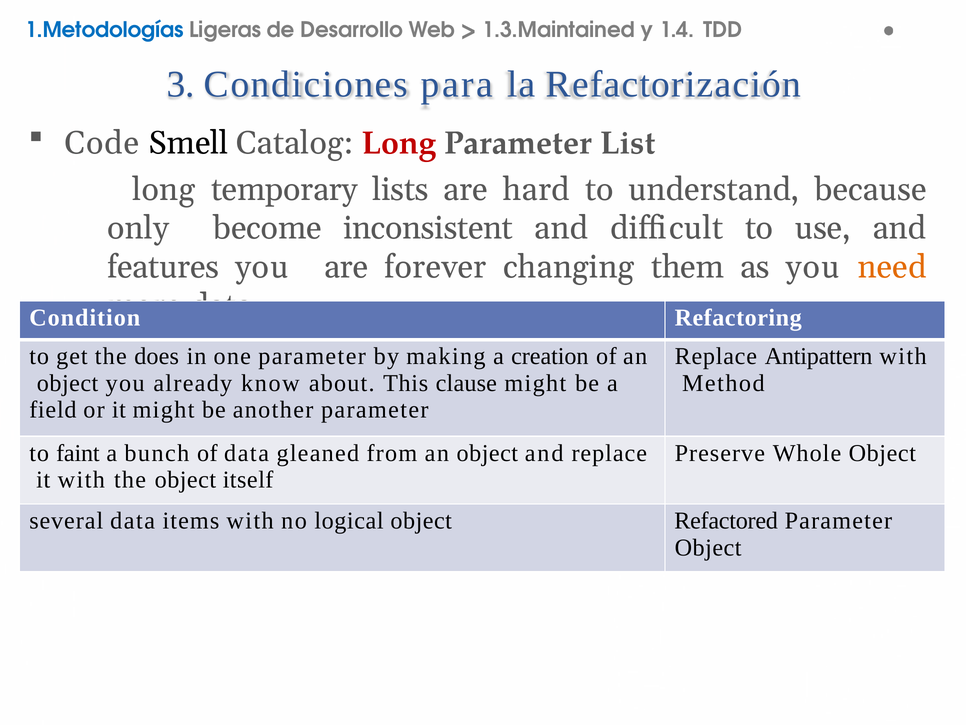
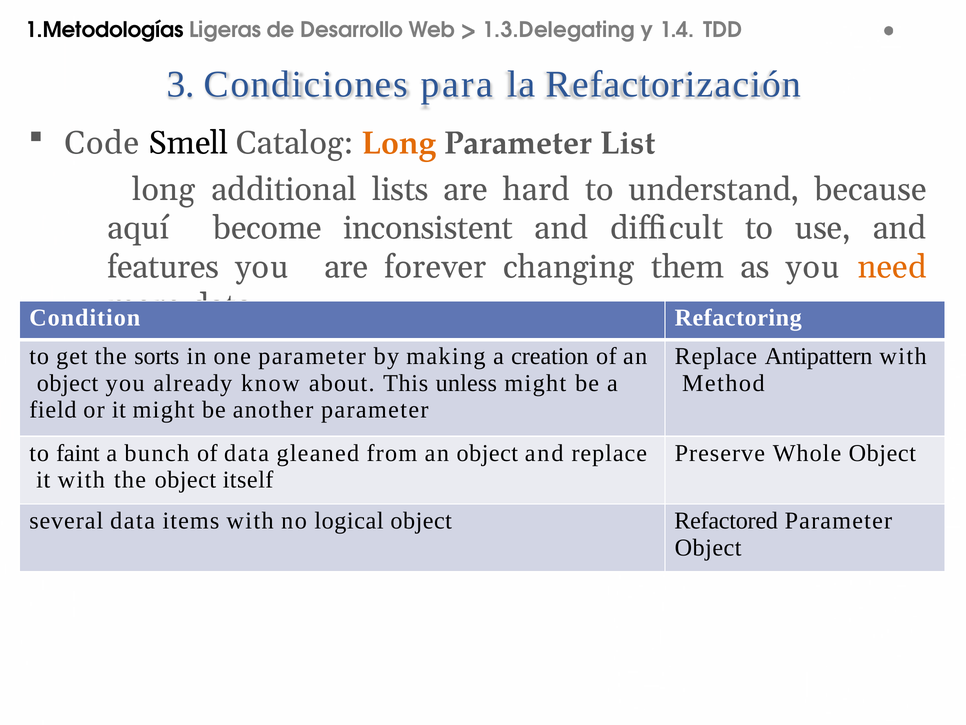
1.Metodologías colour: blue -> black (104, 30)
1.3.Maintained: 1.3.Maintained -> 1.3.Delegating (558, 30)
Long colour: red -> orange (399, 143)
temporary: temporary -> additional (284, 189)
only: only -> aquí (138, 228)
does: does -> sorts (157, 356)
clause: clause -> unless (466, 383)
